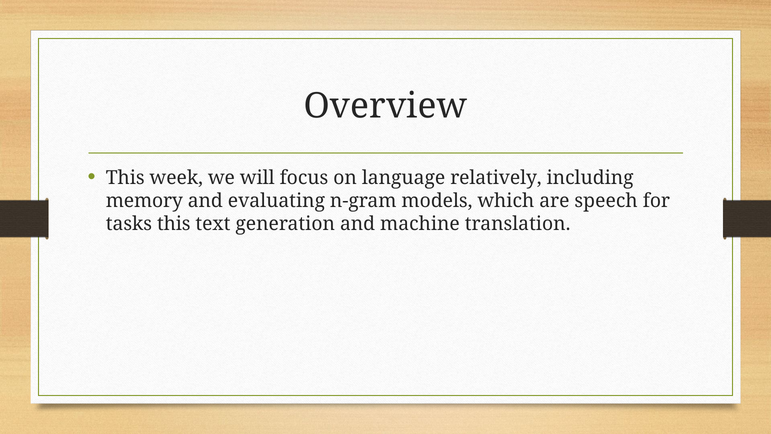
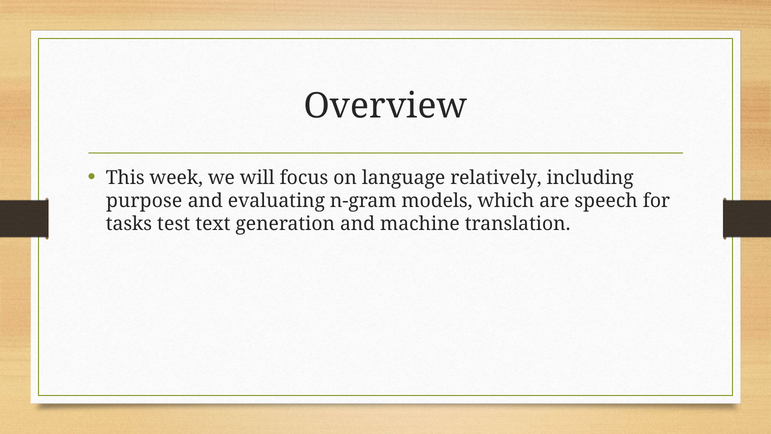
memory: memory -> purpose (144, 201)
tasks this: this -> test (174, 224)
